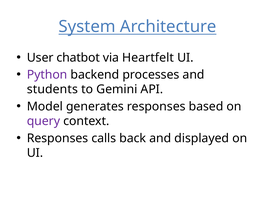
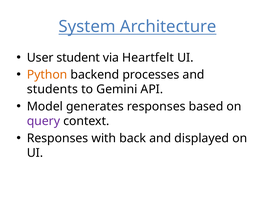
chatbot: chatbot -> student (78, 58)
Python colour: purple -> orange (47, 75)
calls: calls -> with (104, 138)
